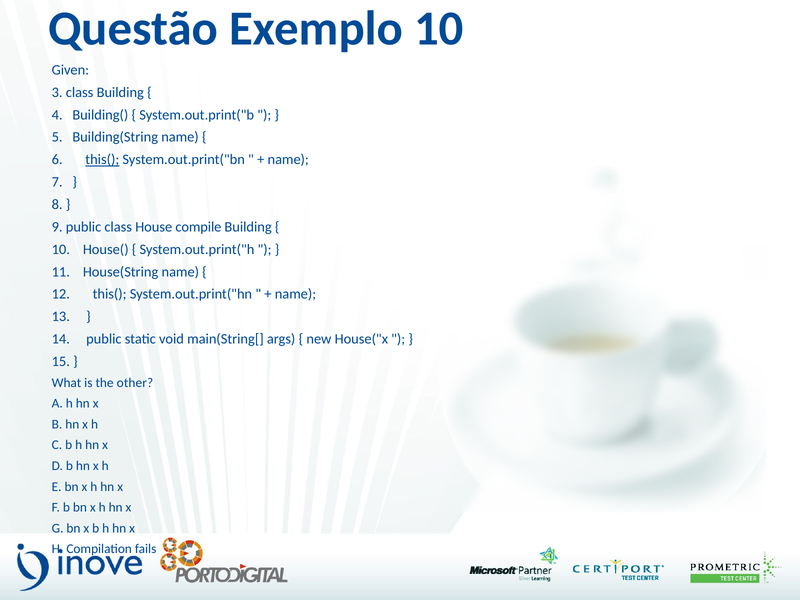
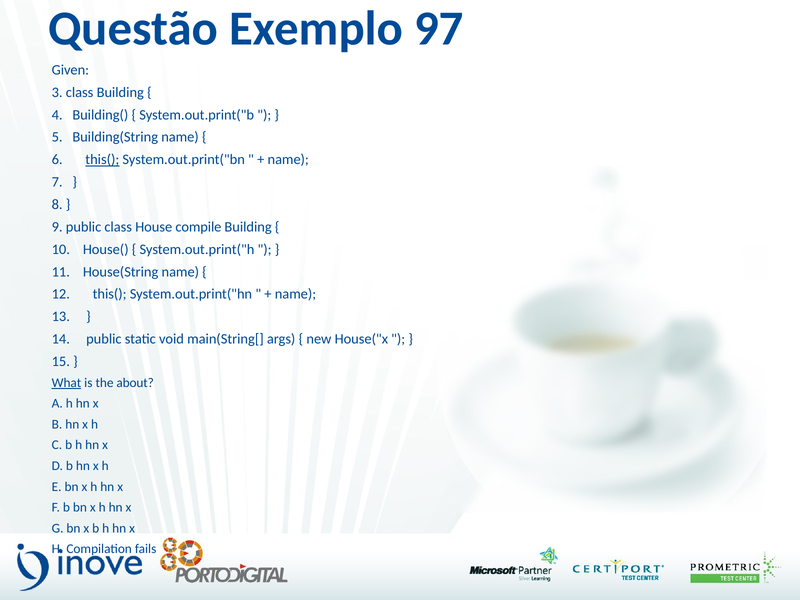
Exemplo 10: 10 -> 97 (439, 28)
What underline: none -> present (67, 383)
other: other -> about (135, 383)
